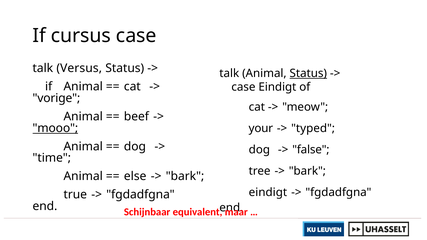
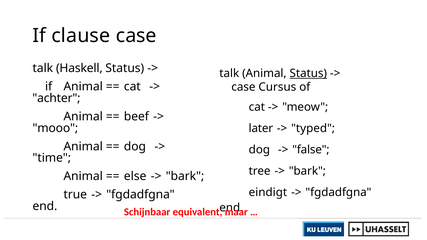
cursus: cursus -> clause (81, 36)
Versus: Versus -> Haskell (79, 68)
case Eindigt: Eindigt -> Cursus (277, 87)
vorige: vorige -> achter (56, 98)
mooo underline: present -> none (55, 128)
your: your -> later (261, 129)
